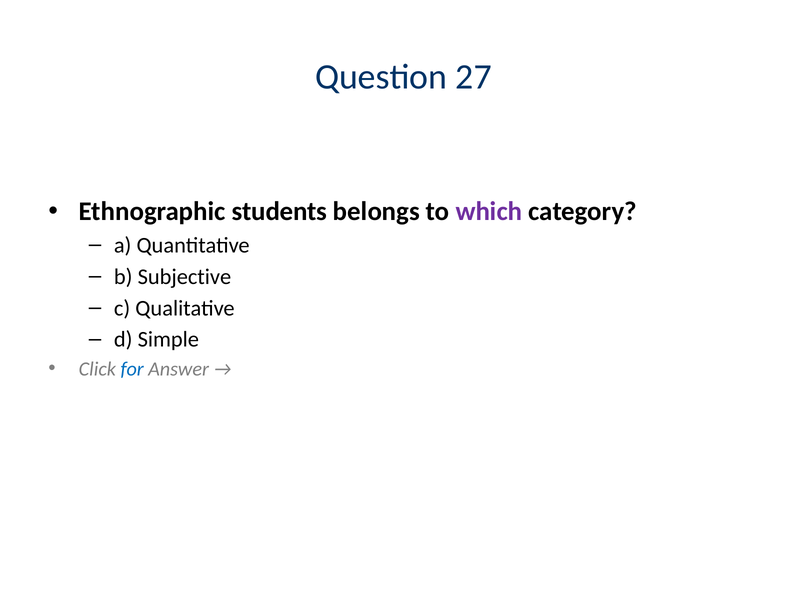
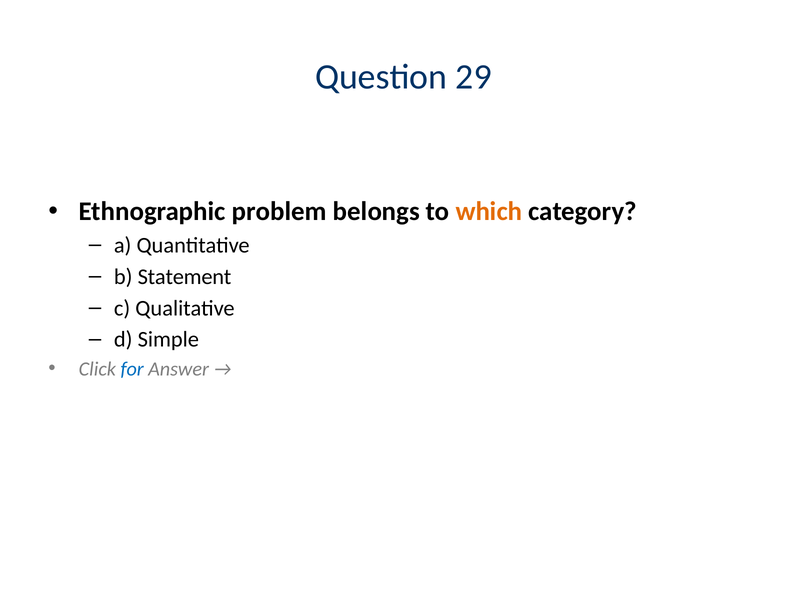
27: 27 -> 29 (474, 77)
students: students -> problem (279, 212)
which colour: purple -> orange (489, 212)
Subjective: Subjective -> Statement (184, 277)
